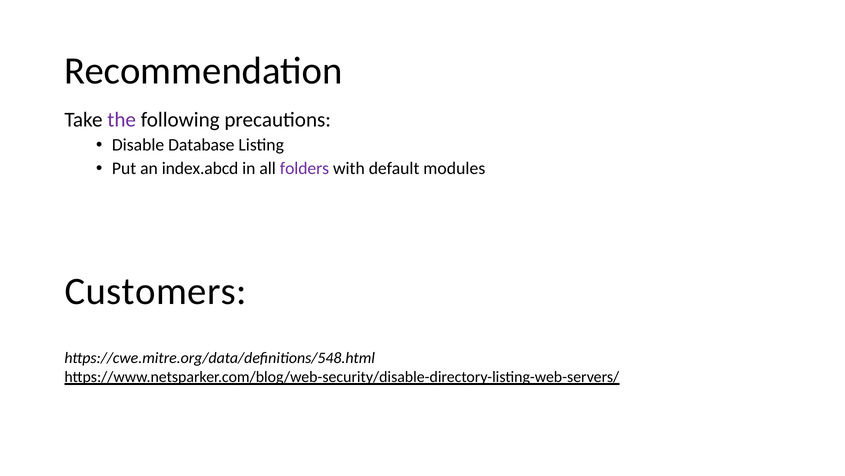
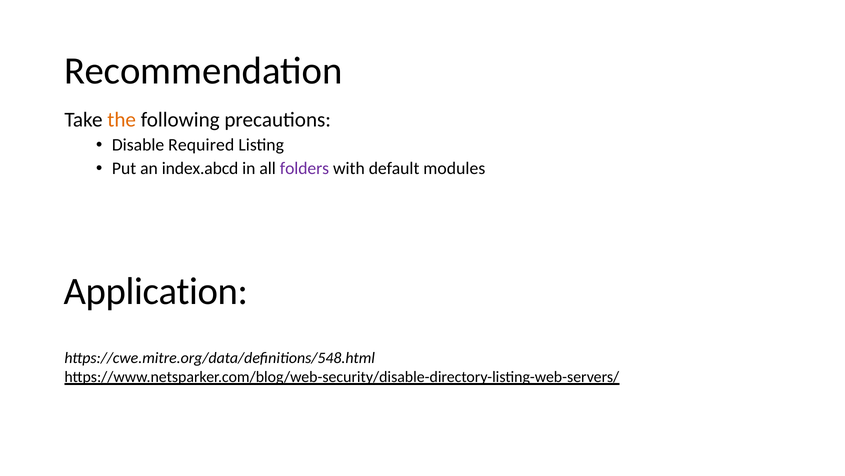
the colour: purple -> orange (122, 119)
Database: Database -> Required (201, 145)
Customers: Customers -> Application (156, 291)
